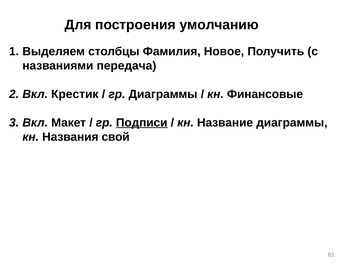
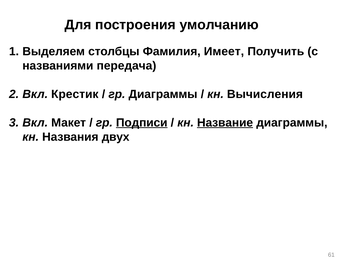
Новое: Новое -> Имеет (224, 51)
Финансовые: Финансовые -> Вычисления (265, 94)
Название underline: none -> present (225, 123)
свой: свой -> двух (116, 137)
